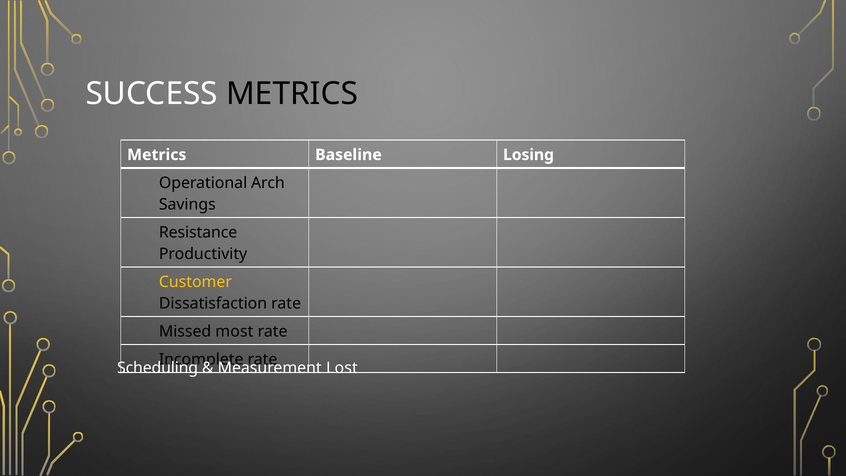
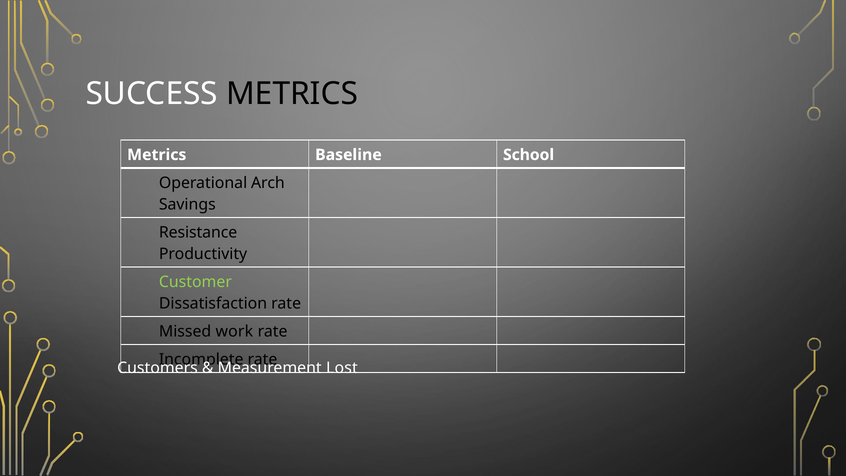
Losing: Losing -> School (529, 155)
Customer colour: yellow -> light green (195, 282)
most: most -> work (234, 331)
Scheduling: Scheduling -> Customers (157, 368)
